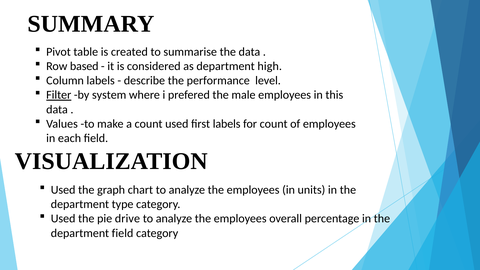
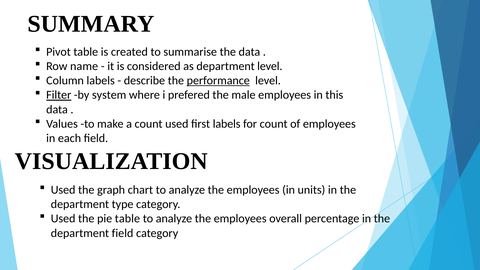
based: based -> name (84, 66)
department high: high -> level (270, 66)
performance underline: none -> present (218, 81)
pie drive: drive -> table (127, 219)
